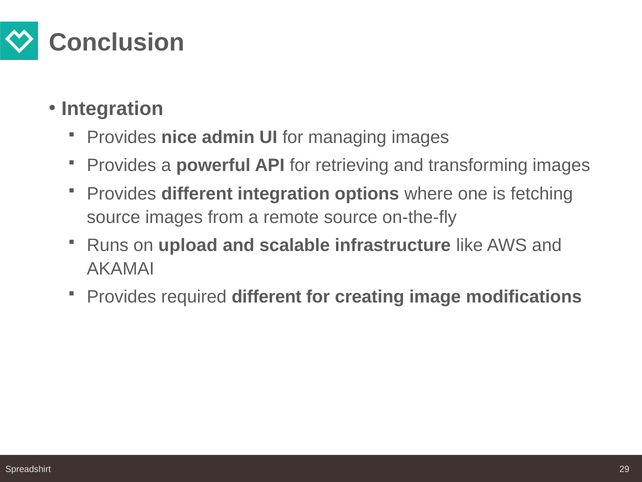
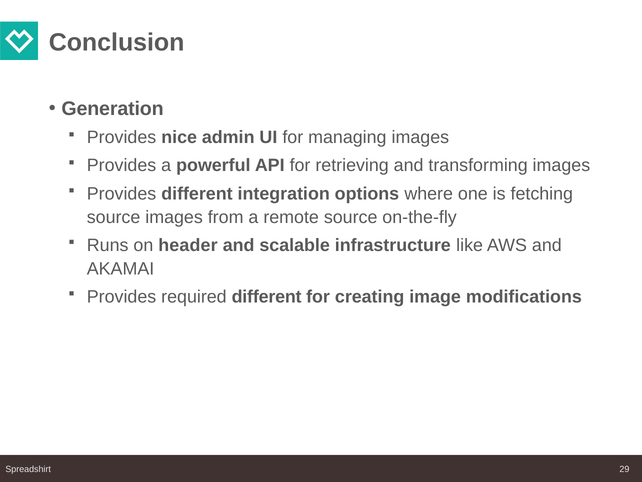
Integration: Integration -> Generation (113, 108)
upload: upload -> header (188, 245)
